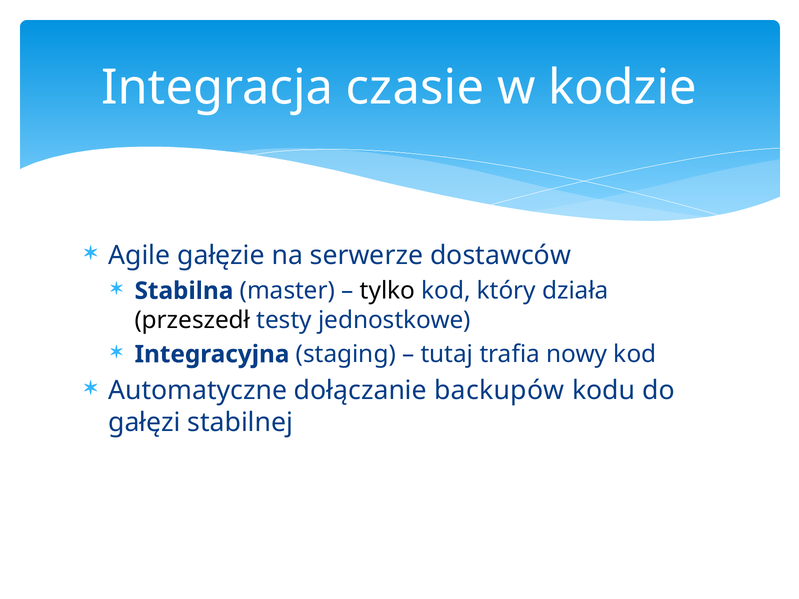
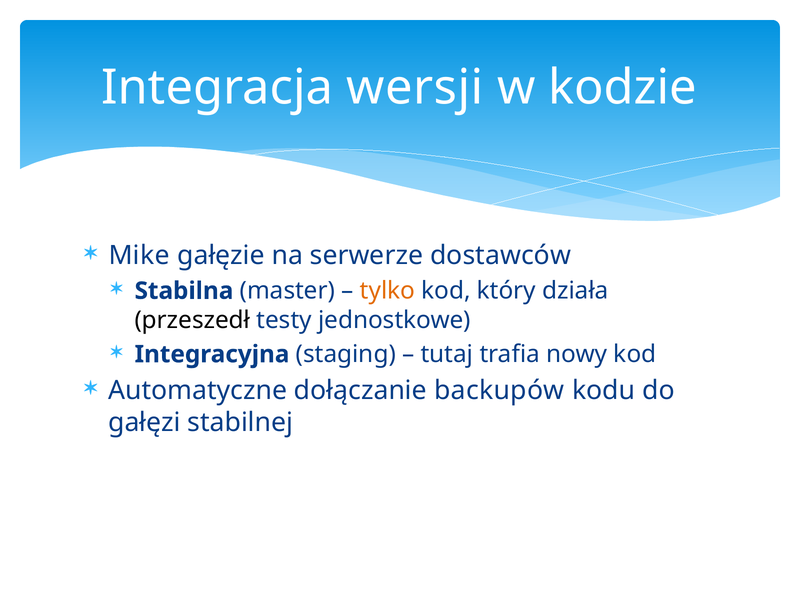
czasie: czasie -> wersji (415, 88)
Agile: Agile -> Mike (139, 256)
tylko colour: black -> orange (387, 291)
